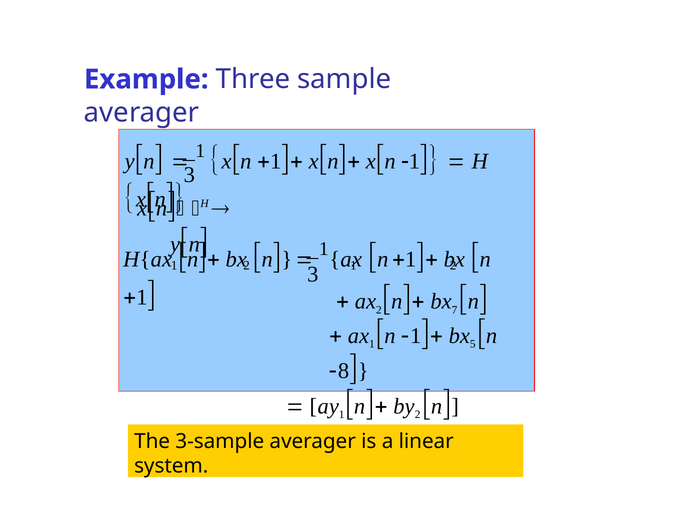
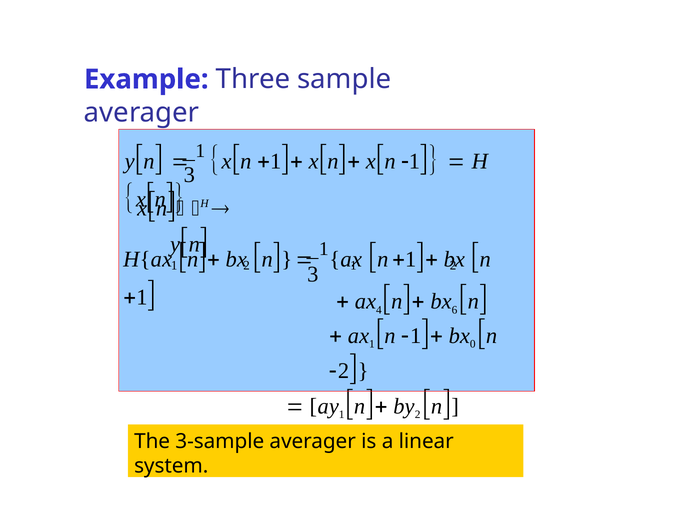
2: 2 -> 4 (379, 310)
7: 7 -> 6 (454, 310)
5: 5 -> 0 (473, 345)
8: 8 -> 2 (344, 371)
